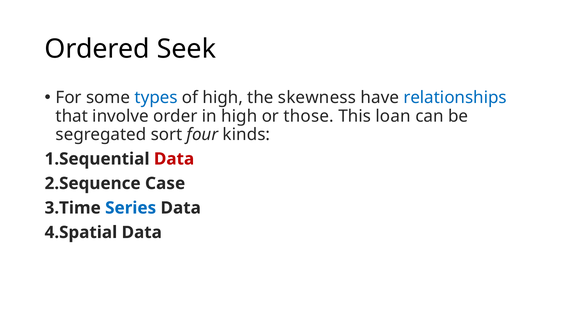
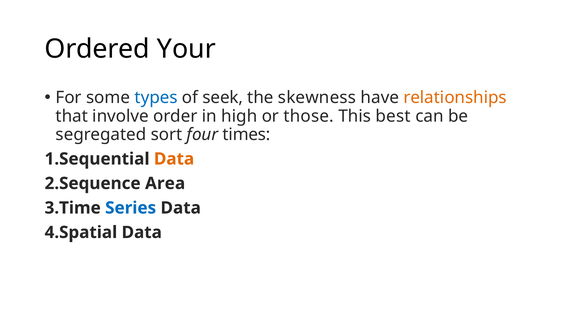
Seek: Seek -> Your (186, 49)
of high: high -> seek (223, 98)
relationships colour: blue -> orange (455, 98)
loan: loan -> best (393, 116)
kinds: kinds -> times (247, 134)
Data colour: red -> orange (174, 159)
Case: Case -> Area (165, 183)
